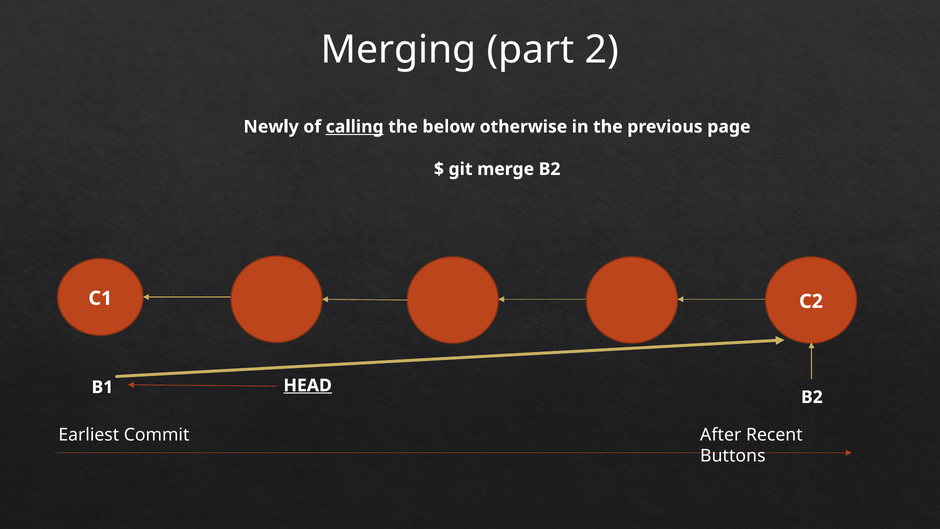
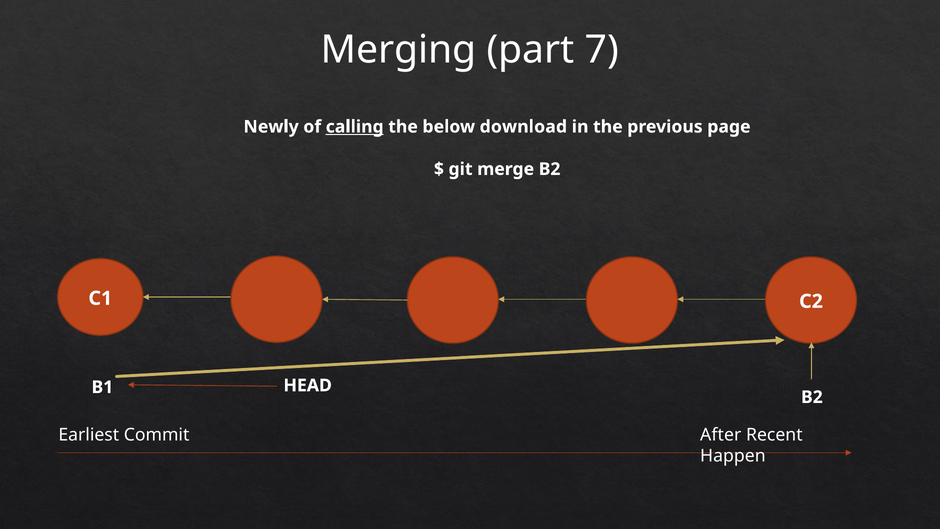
2: 2 -> 7 (602, 50)
otherwise: otherwise -> download (523, 127)
HEAD underline: present -> none (308, 385)
Buttons: Buttons -> Happen (733, 456)
